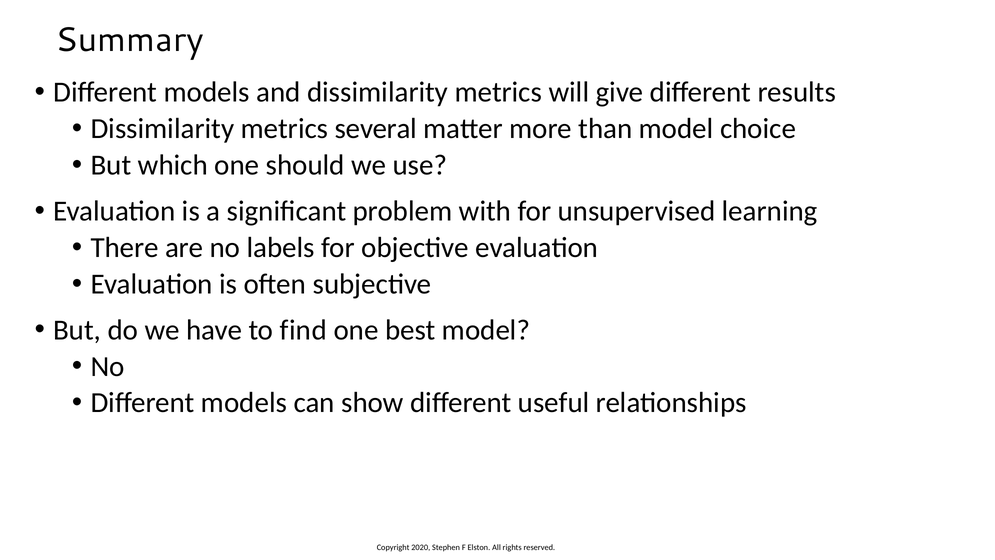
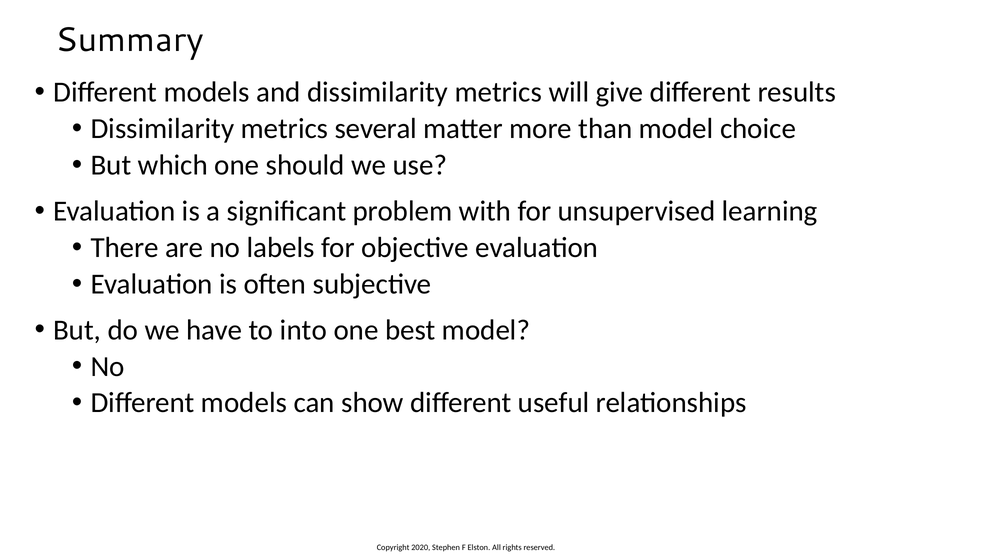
find: find -> into (303, 330)
